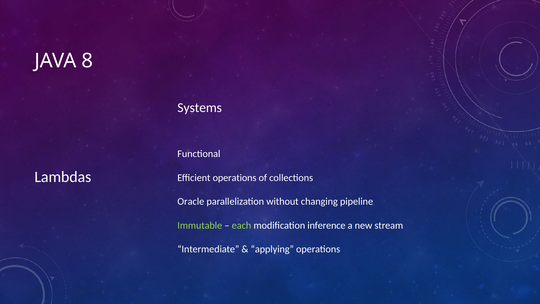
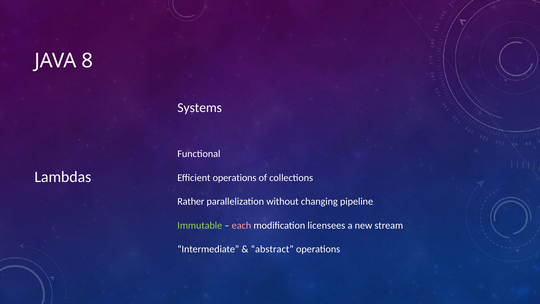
Oracle: Oracle -> Rather (191, 201)
each colour: light green -> pink (241, 225)
inference: inference -> licensees (326, 225)
applying: applying -> abstract (272, 249)
